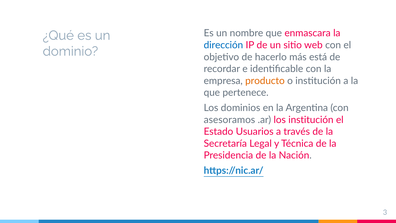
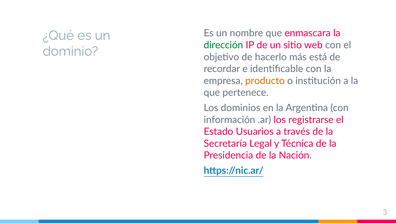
dirección colour: blue -> green (223, 45)
asesoramos: asesoramos -> información (229, 120)
los institución: institución -> registrarse (311, 120)
